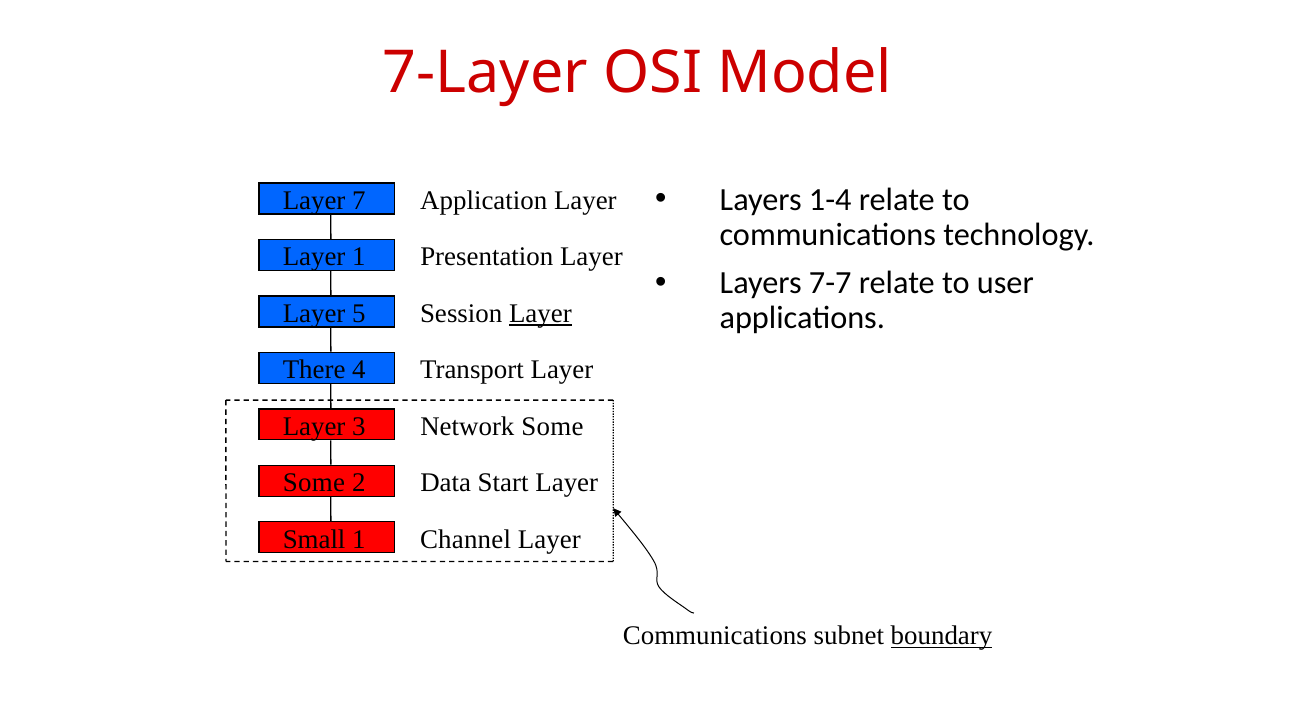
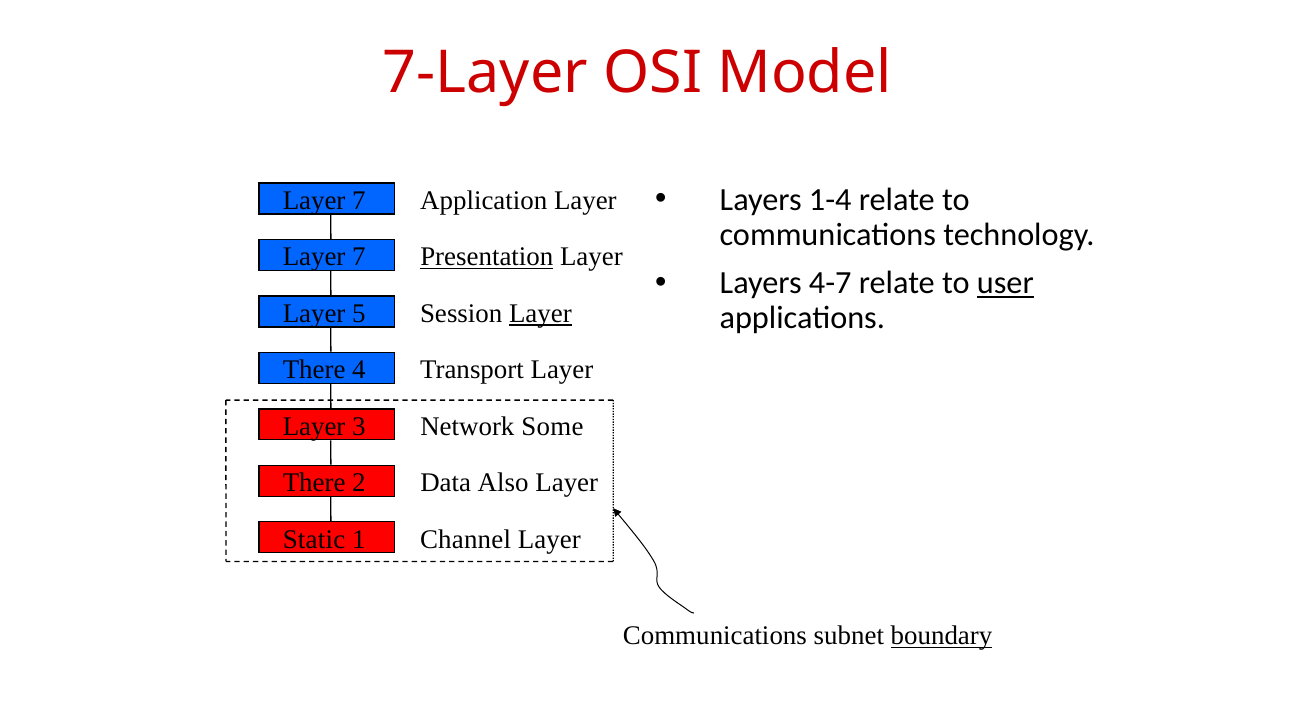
1: 1 -> 7 (359, 257)
Presentation underline: none -> present (487, 257)
7-7: 7-7 -> 4-7 (830, 283)
user underline: none -> present (1005, 283)
Some: Some -> There (314, 483)
Start: Start -> Also (503, 483)
Small: Small -> Static (314, 539)
